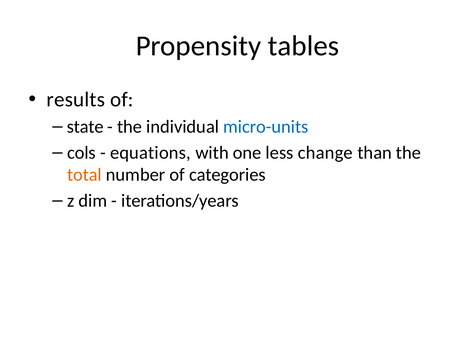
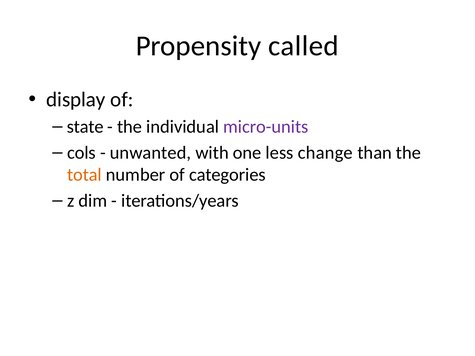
tables: tables -> called (303, 46)
results: results -> display (76, 100)
micro-units colour: blue -> purple (266, 127)
equations: equations -> unwanted (151, 153)
